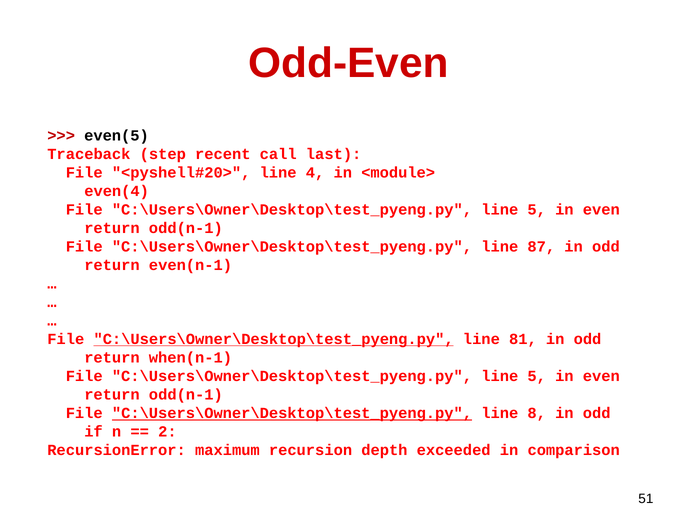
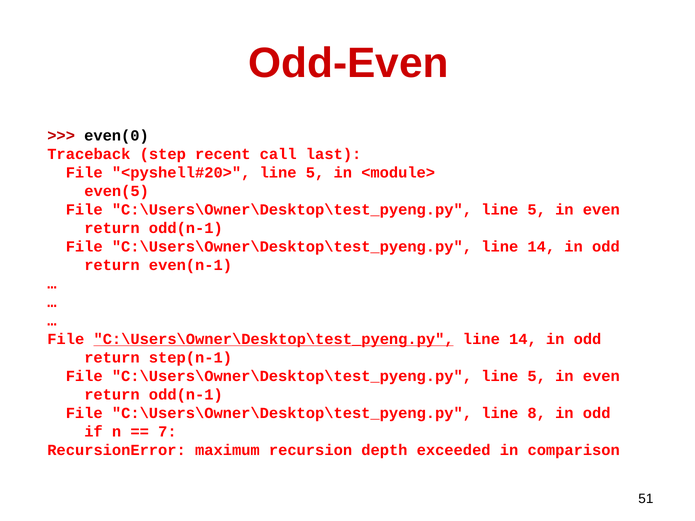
even(5: even(5 -> even(0 (117, 135)
4: 4 -> 5 (315, 173)
even(4: even(4 -> even(5 (117, 191)
87: 87 -> 14 (541, 247)
81: 81 -> 14 (523, 339)
when(n-1: when(n-1 -> step(n-1 (190, 358)
C:\Users\Owner\Desktop\test_pyeng.py underline: present -> none (292, 413)
2: 2 -> 7 (167, 432)
